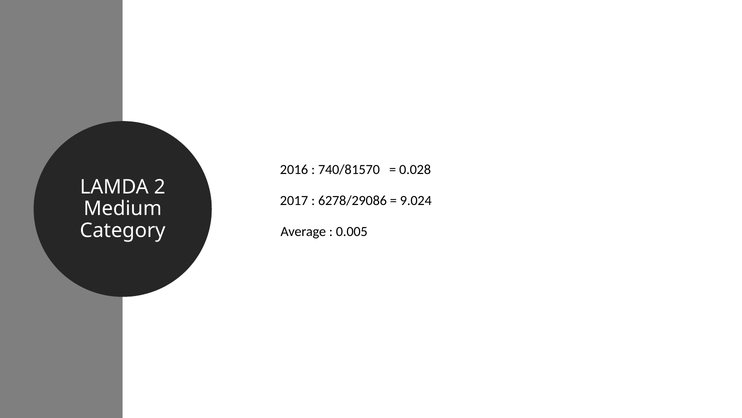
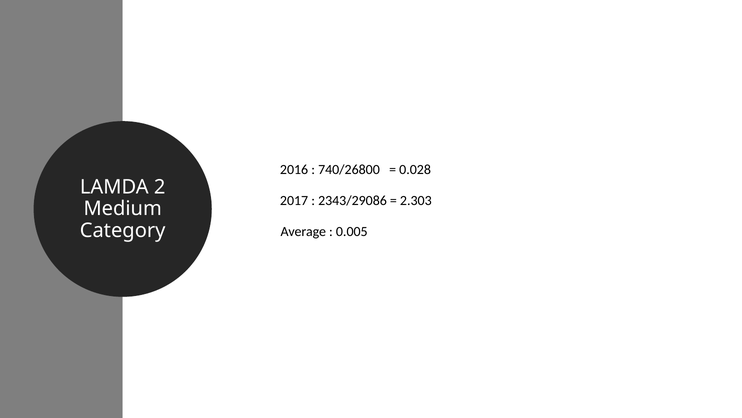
740/81570: 740/81570 -> 740/26800 (349, 169)
6278/29086: 6278/29086 -> 2343/29086 (352, 200)
9.024: 9.024 -> 2.303 (416, 200)
